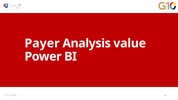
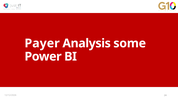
value: value -> some (130, 43)
